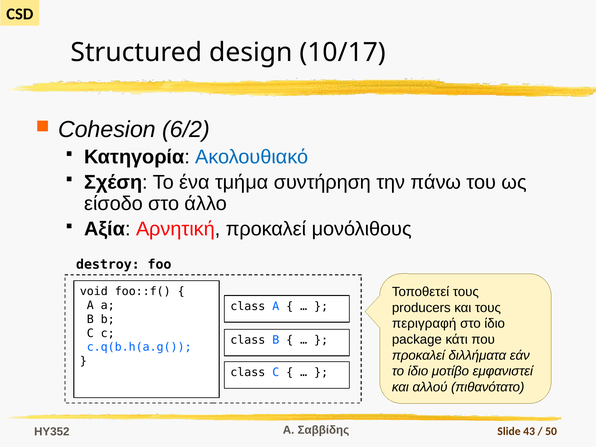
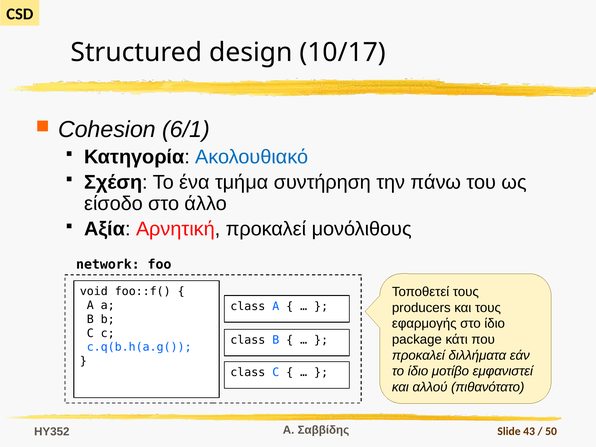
6/2: 6/2 -> 6/1 (186, 130)
destroy: destroy -> network (108, 265)
περιγραφή: περιγραφή -> εφαρμογής (424, 324)
